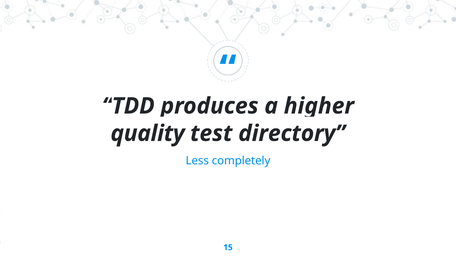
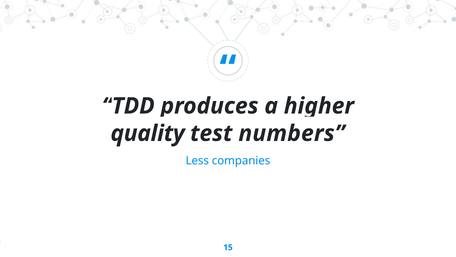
directory: directory -> numbers (292, 133)
completely: completely -> companies (241, 161)
